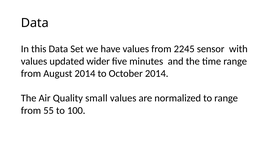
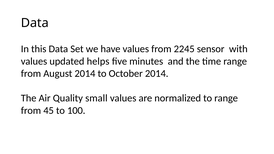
wider: wider -> helps (98, 61)
55: 55 -> 45 (49, 111)
